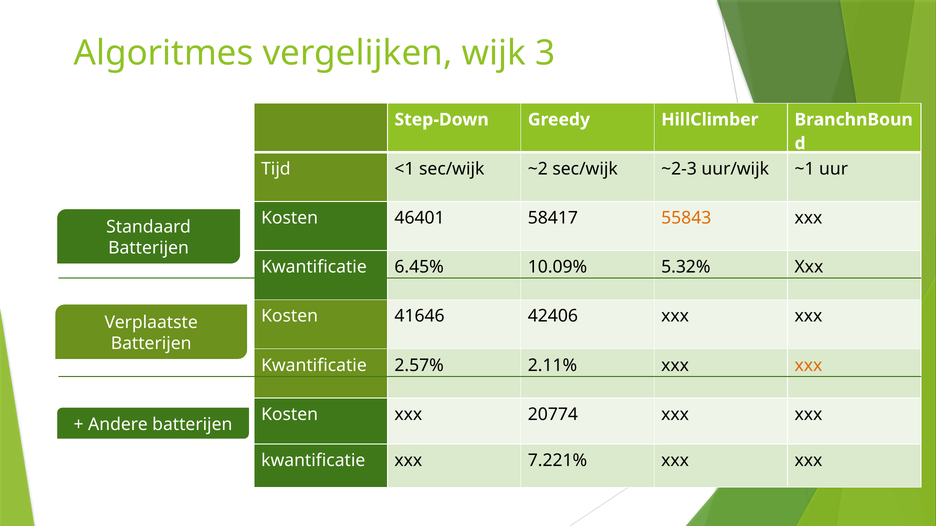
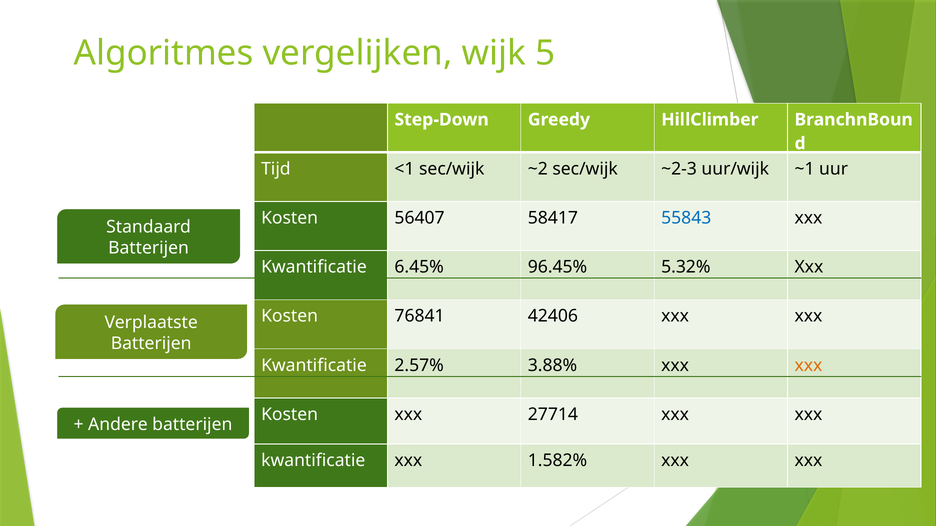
3: 3 -> 5 (545, 53)
46401: 46401 -> 56407 (420, 218)
55843 colour: orange -> blue (686, 218)
10.09%: 10.09% -> 96.45% (558, 267)
41646: 41646 -> 76841 (420, 316)
2.11%: 2.11% -> 3.88% (553, 366)
20774: 20774 -> 27714 (553, 415)
7.221%: 7.221% -> 1.582% (558, 461)
